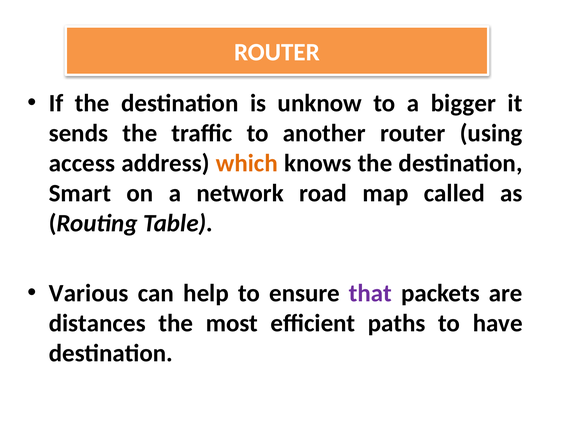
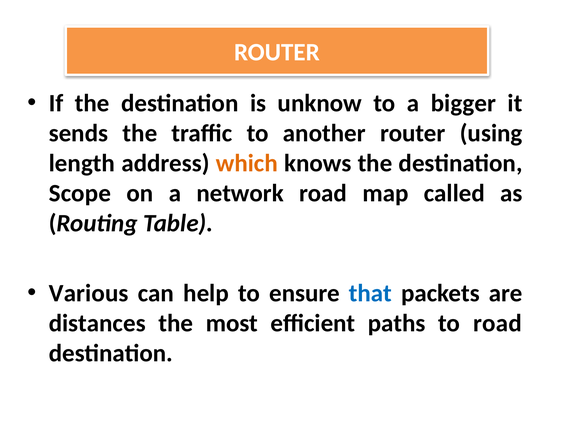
access: access -> length (82, 163)
Smart: Smart -> Scope (80, 193)
that colour: purple -> blue (370, 293)
to have: have -> road (498, 323)
